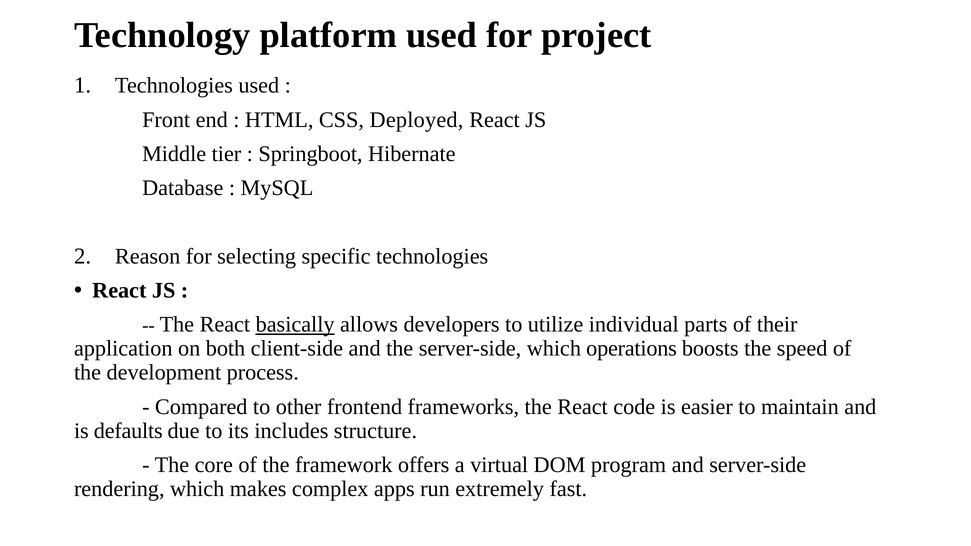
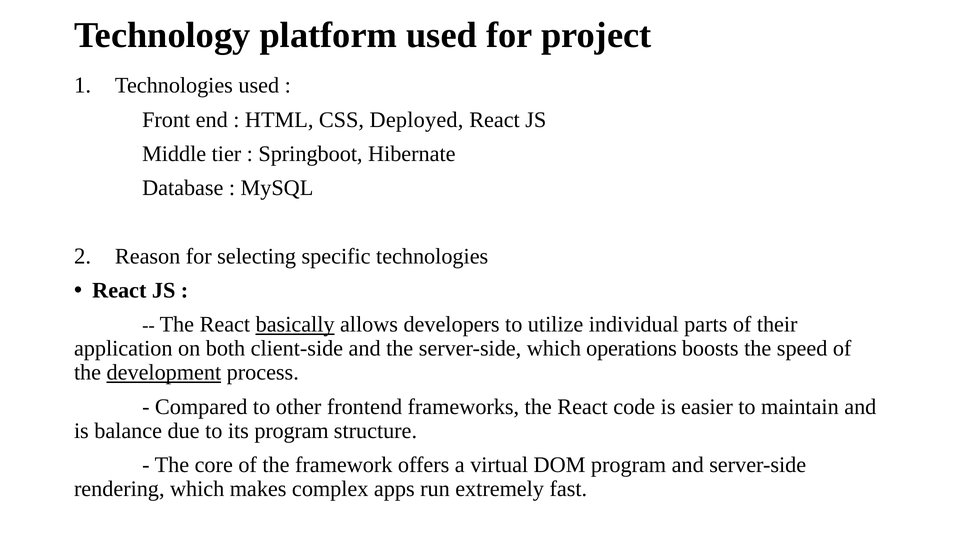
development underline: none -> present (164, 373)
defaults: defaults -> balance (128, 431)
its includes: includes -> program (292, 431)
